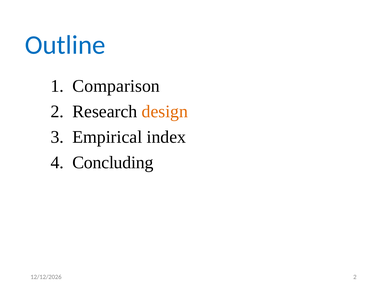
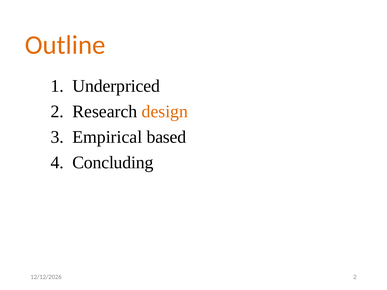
Outline colour: blue -> orange (65, 45)
Comparison: Comparison -> Underpriced (116, 86)
index: index -> based (166, 137)
